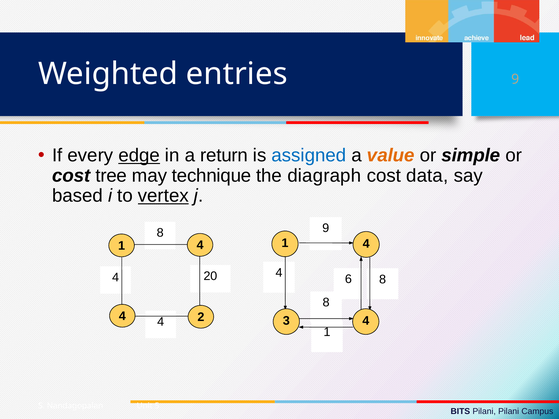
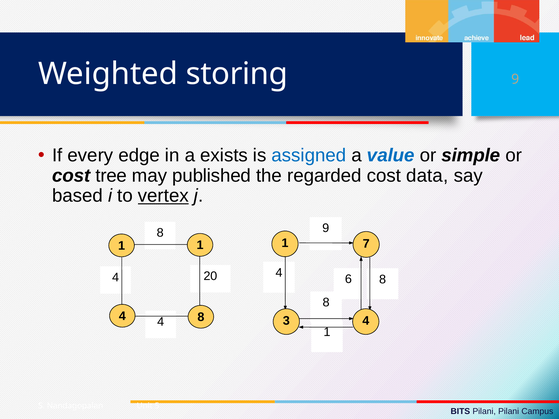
entries: entries -> storing (237, 74)
edge underline: present -> none (139, 156)
return: return -> exists (224, 156)
value colour: orange -> blue (391, 156)
technique: technique -> published (212, 176)
diagraph: diagraph -> regarded (324, 176)
4: 4 -> 7 (366, 244)
4: 4 -> 1 (200, 245)
2: 2 -> 8 (201, 317)
